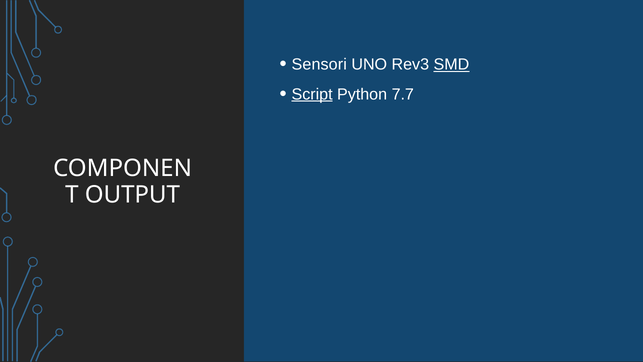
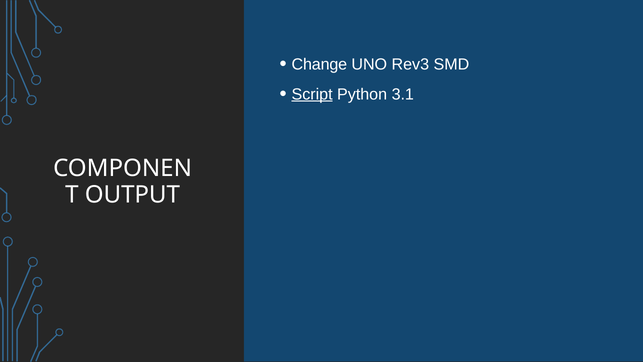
Sensori: Sensori -> Change (319, 64)
SMD underline: present -> none (451, 64)
7.7: 7.7 -> 3.1 (403, 94)
